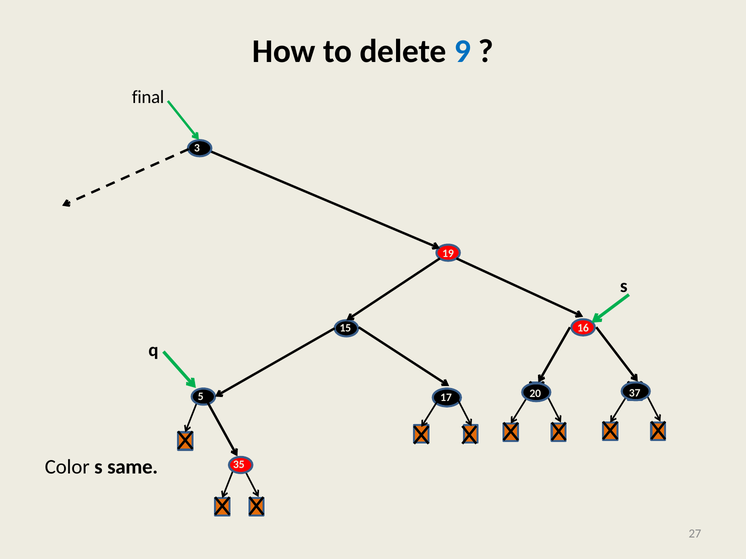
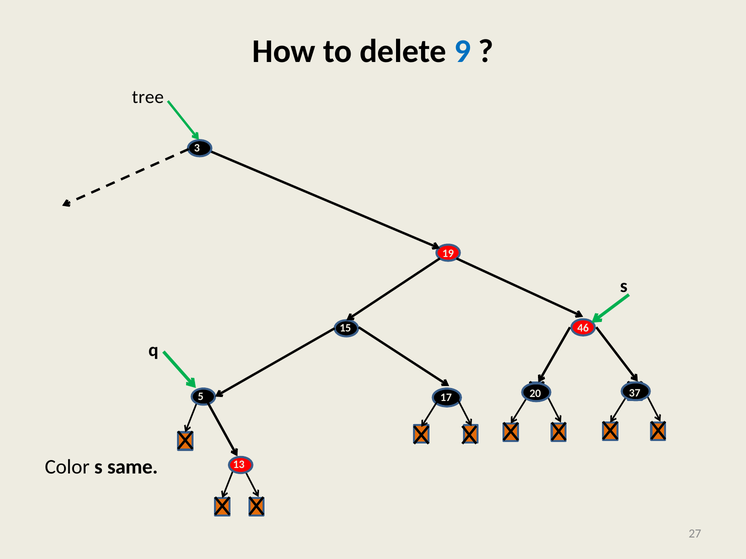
final: final -> tree (148, 97)
16: 16 -> 46 (583, 328)
35: 35 -> 13 (239, 465)
